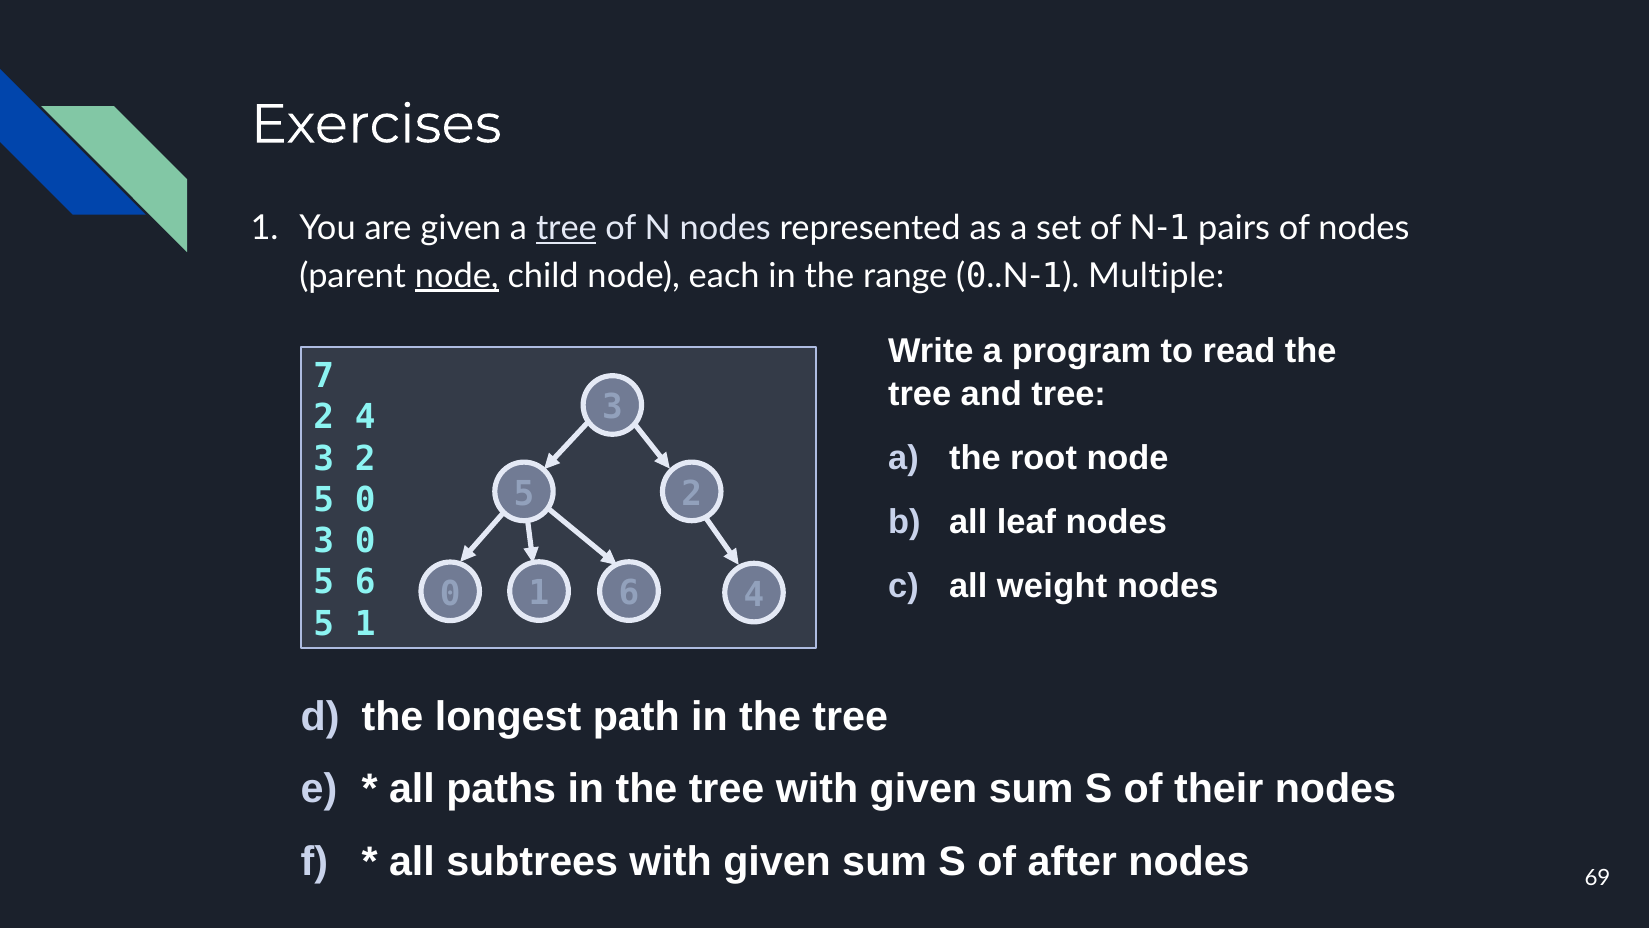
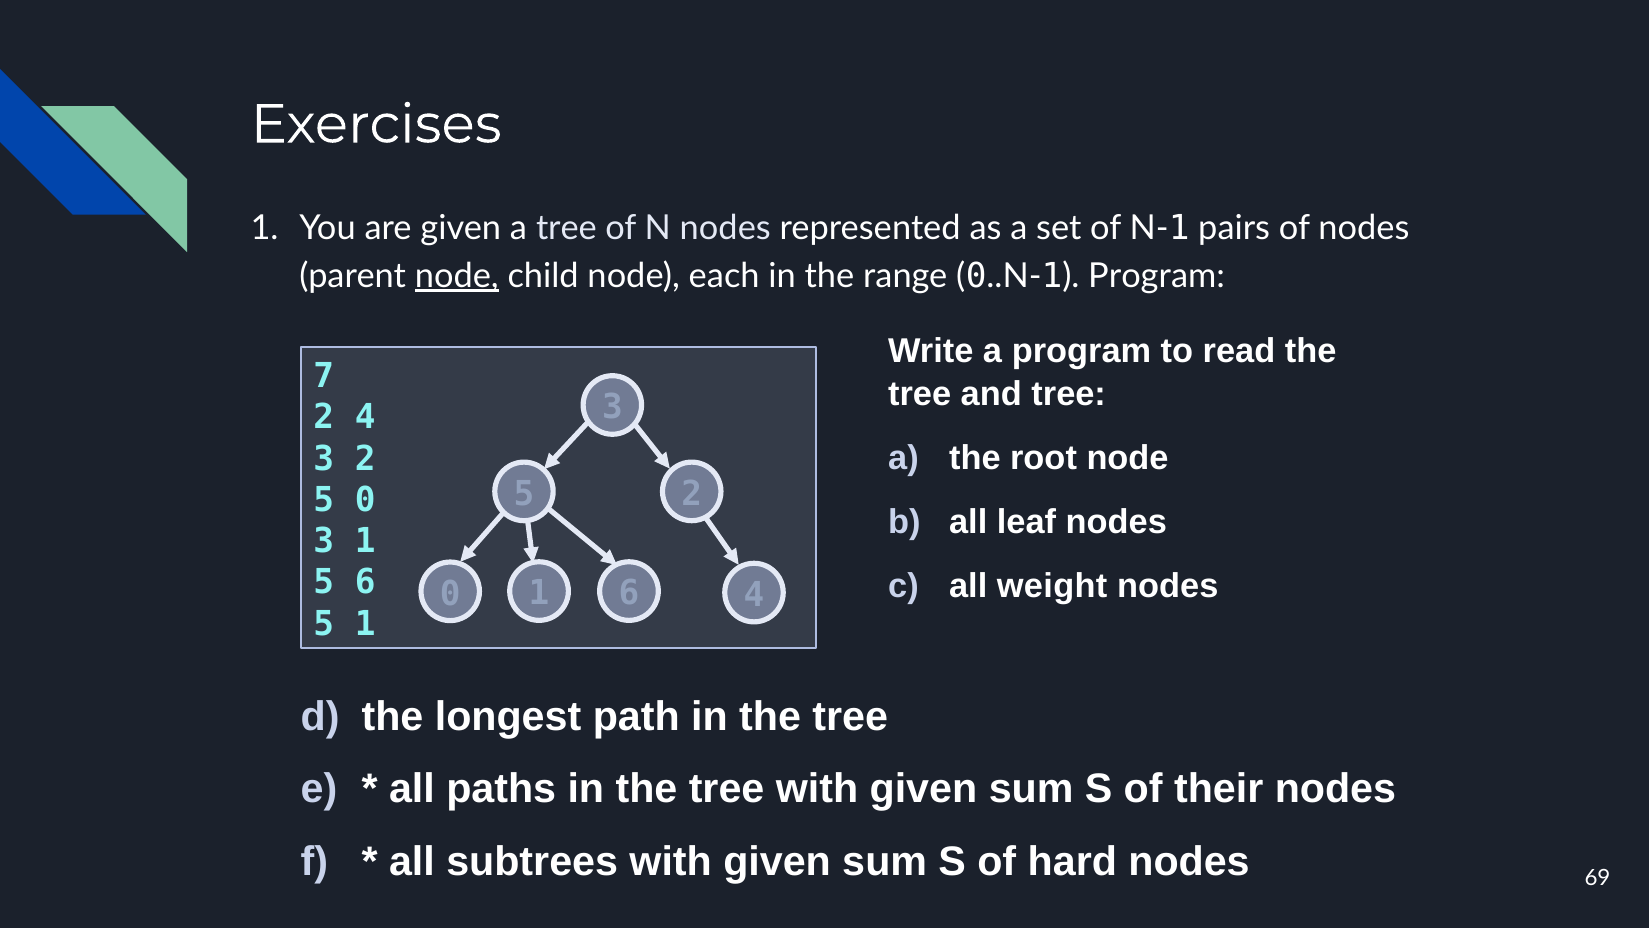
tree underline: present -> none (566, 228)
0..N-1 Multiple: Multiple -> Program (1157, 276)
3 0: 0 -> 1 (365, 541)
after: after -> hard (1072, 861)
